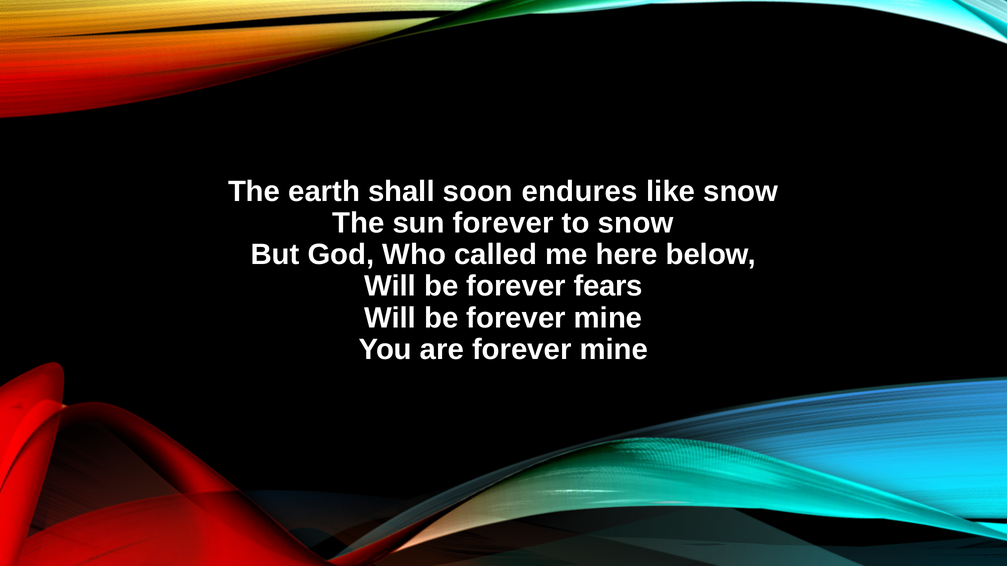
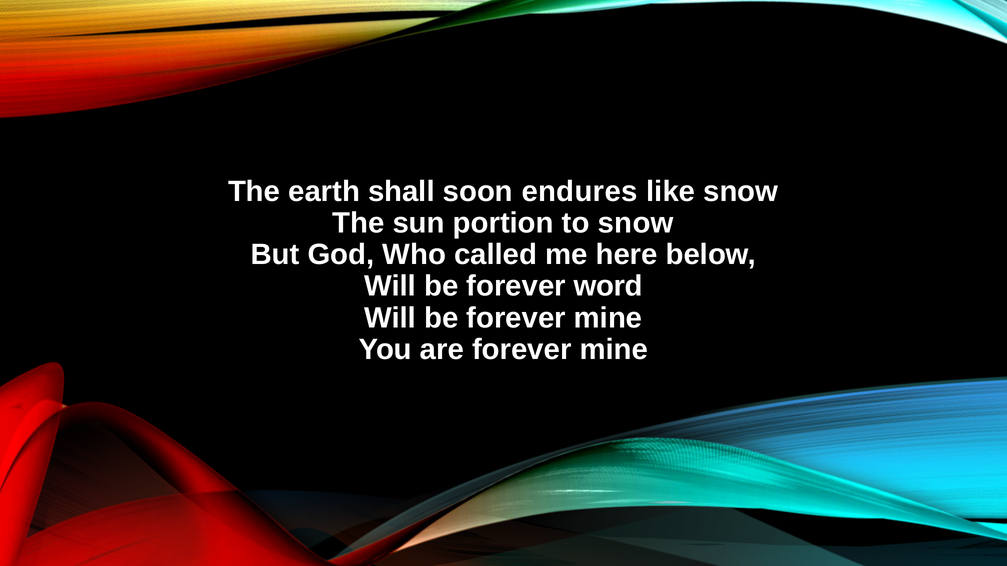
sun forever: forever -> portion (503, 223)
fears: fears -> word (608, 286)
